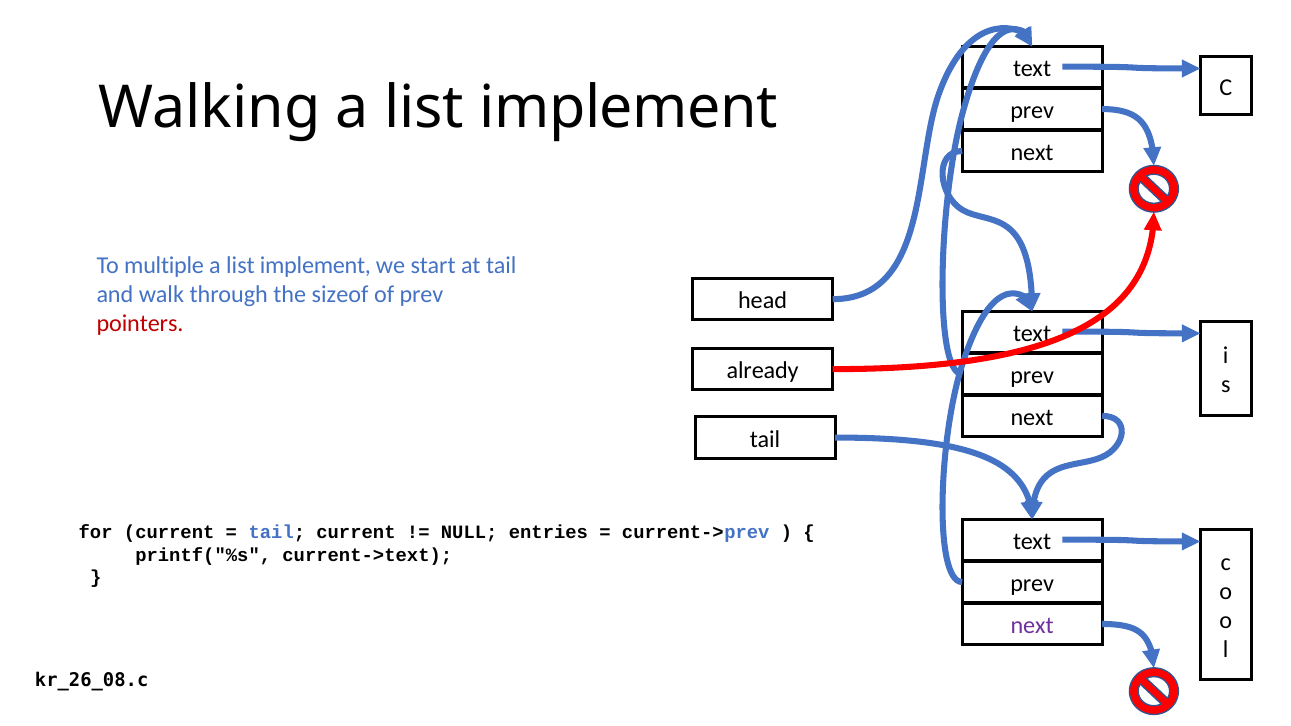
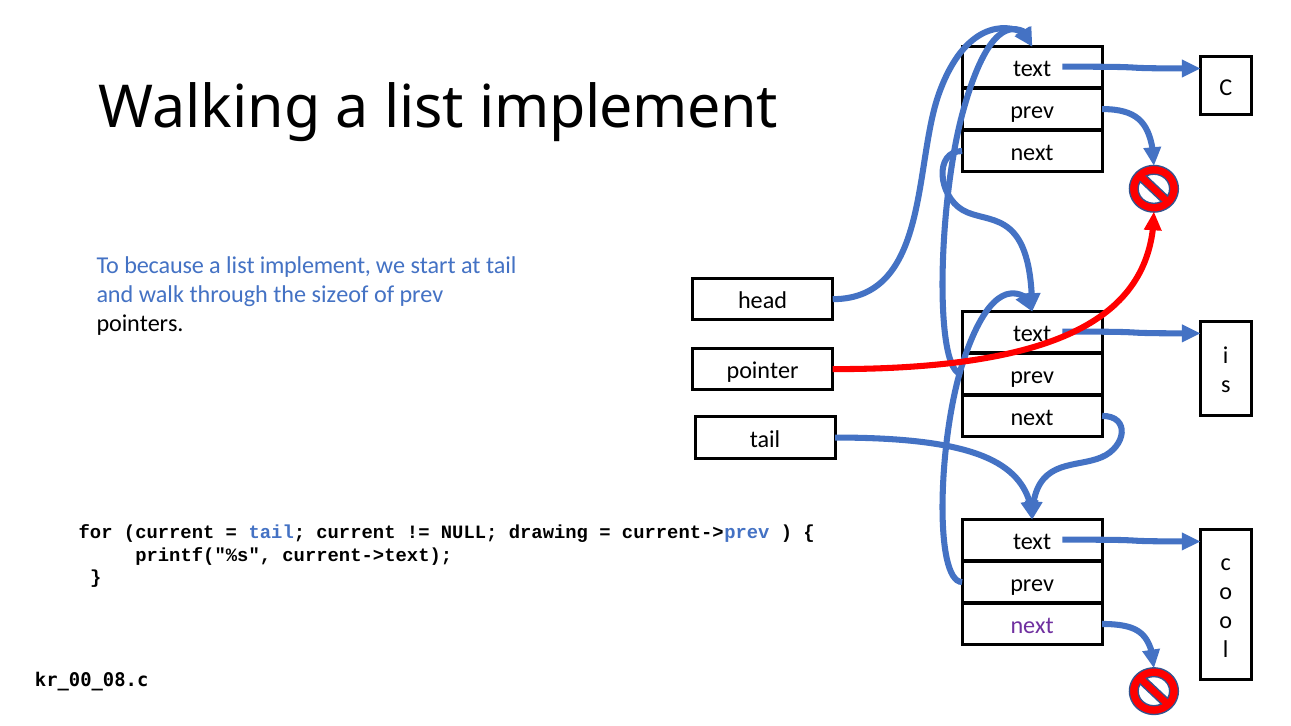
multiple: multiple -> because (164, 266)
pointers colour: red -> black (140, 324)
already: already -> pointer (763, 371)
entries: entries -> drawing (548, 532)
kr_26_08.c: kr_26_08.c -> kr_00_08.c (92, 680)
